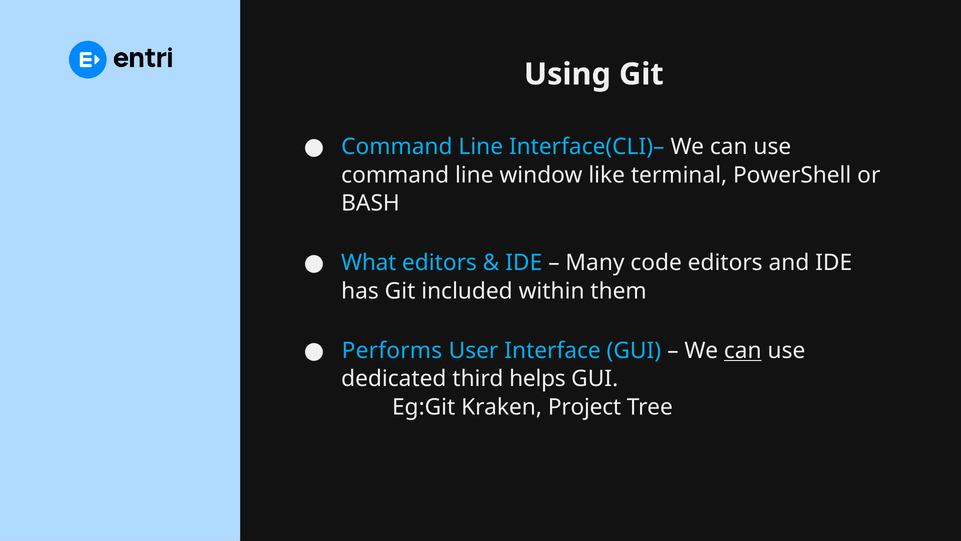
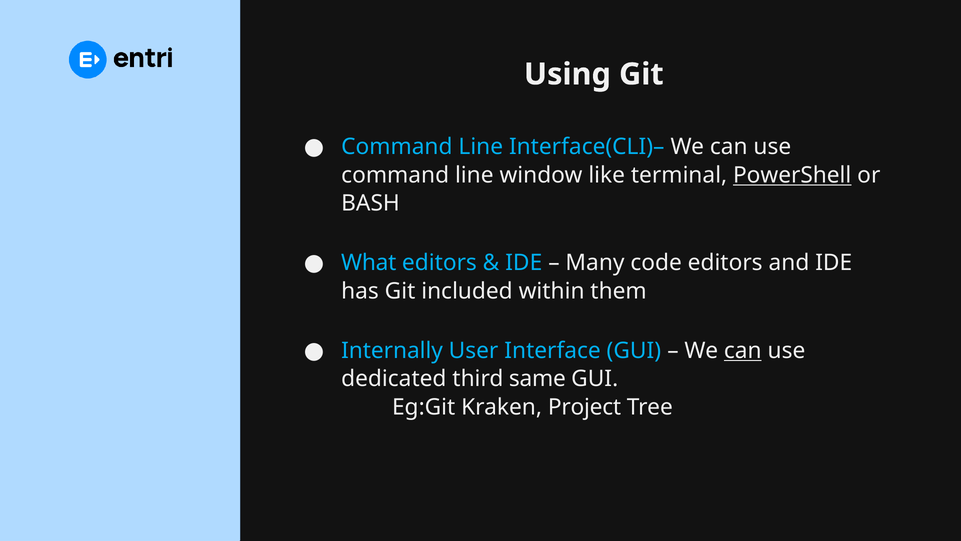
PowerShell underline: none -> present (792, 175)
Performs: Performs -> Internally (392, 350)
helps: helps -> same (537, 379)
